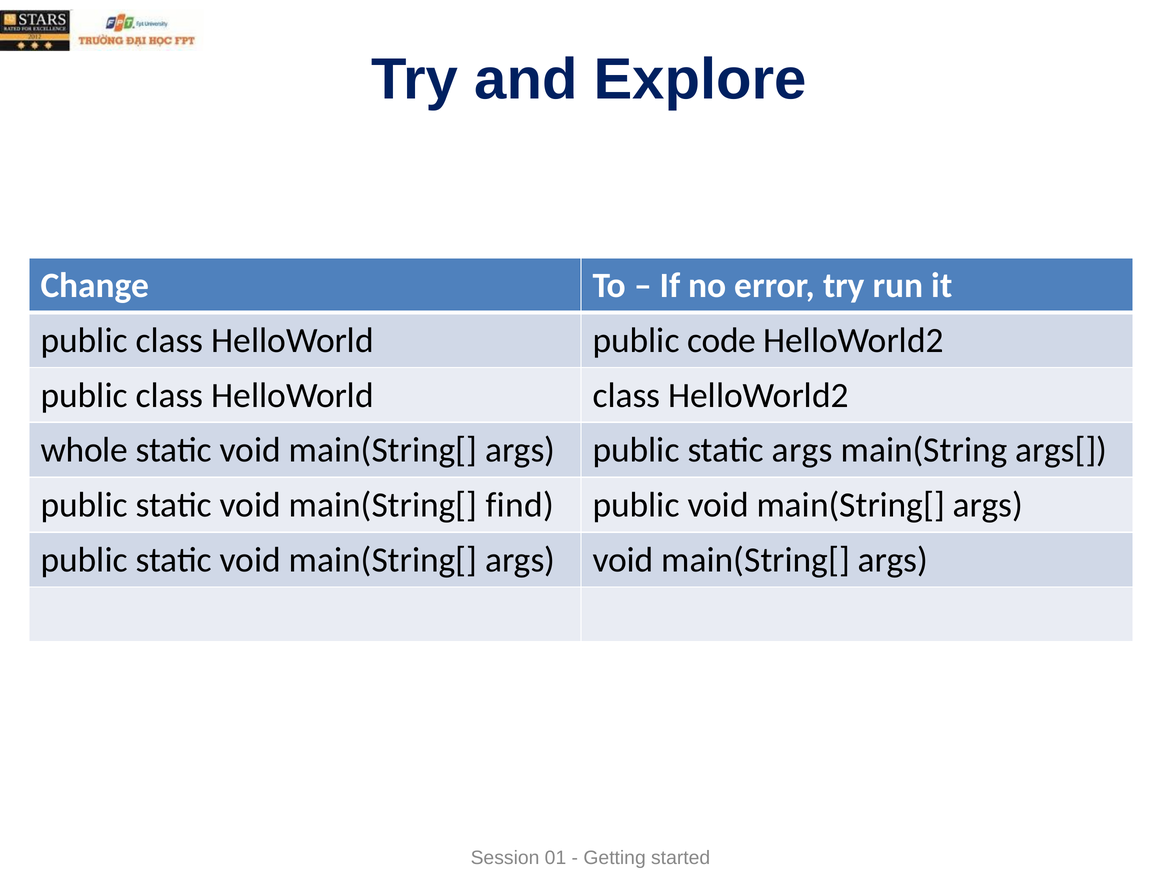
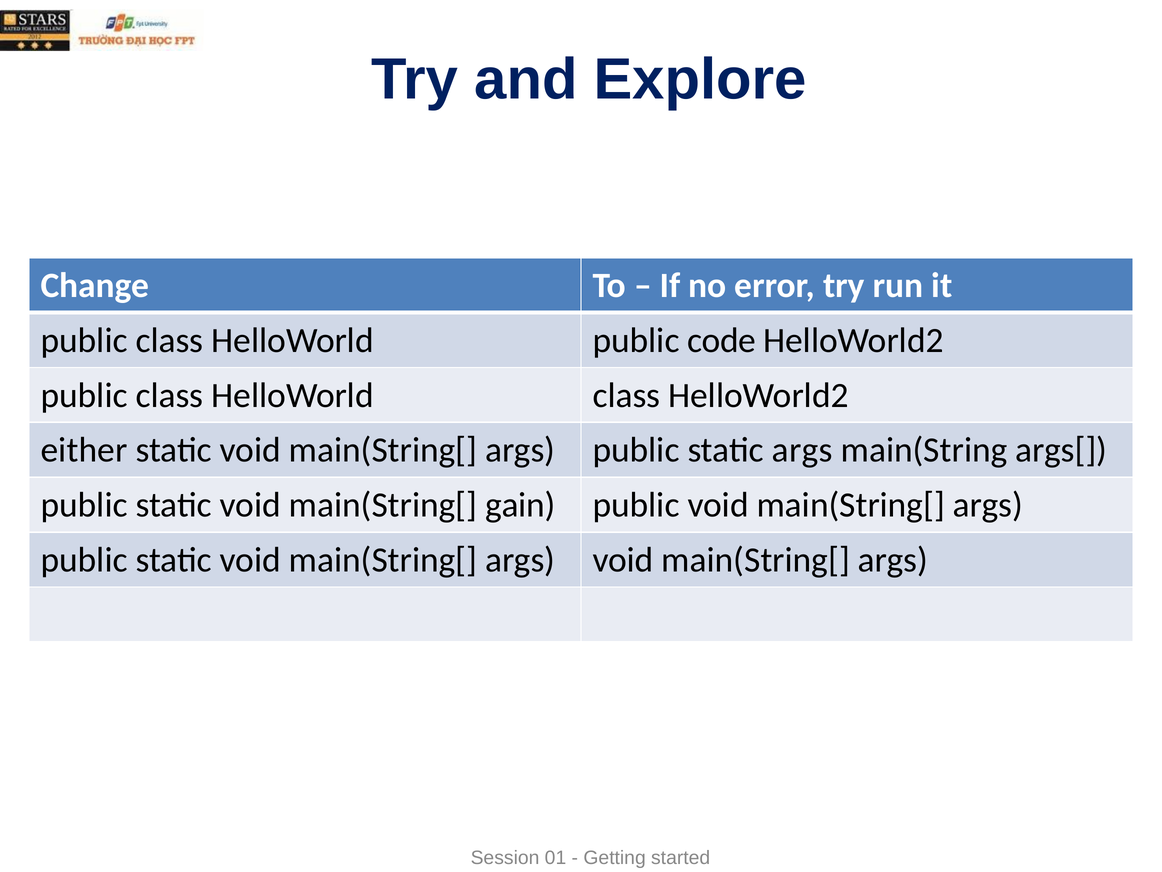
whole: whole -> either (84, 450)
find: find -> gain (520, 505)
